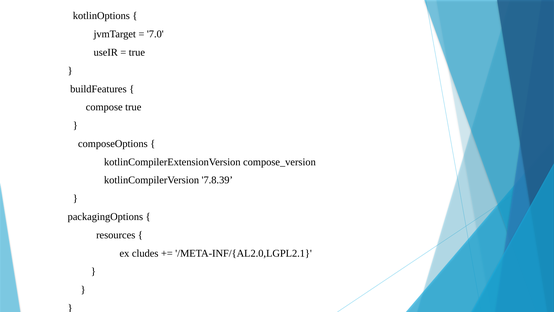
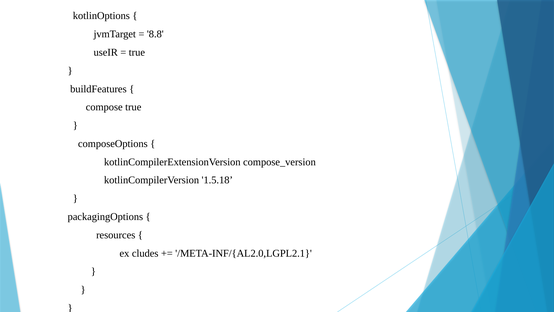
7.0: 7.0 -> 8.8 (155, 34)
7.8.39: 7.8.39 -> 1.5.18 (217, 180)
